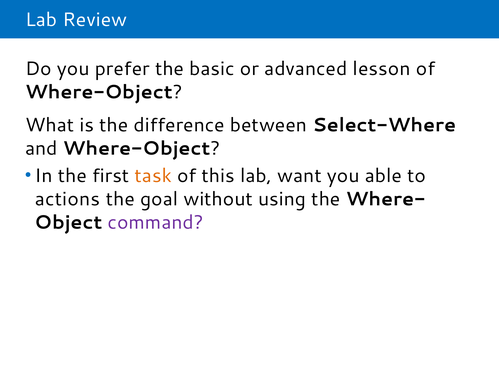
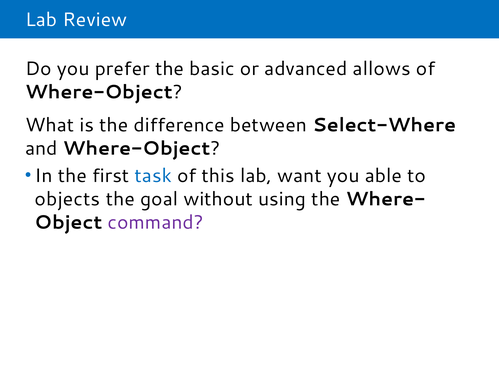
lesson: lesson -> allows (382, 69)
task colour: orange -> blue (153, 176)
actions: actions -> objects (67, 199)
